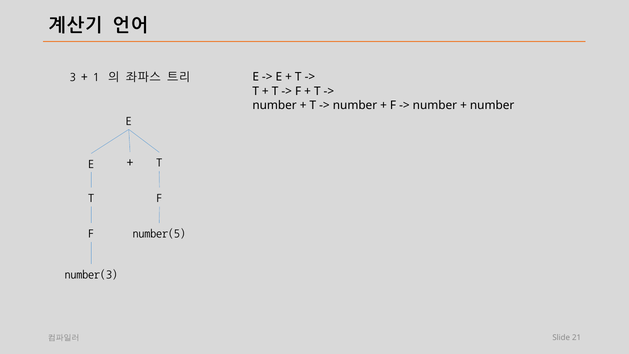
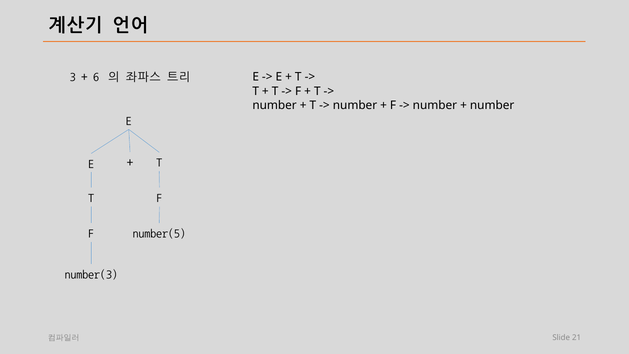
1: 1 -> 6 (96, 77)
